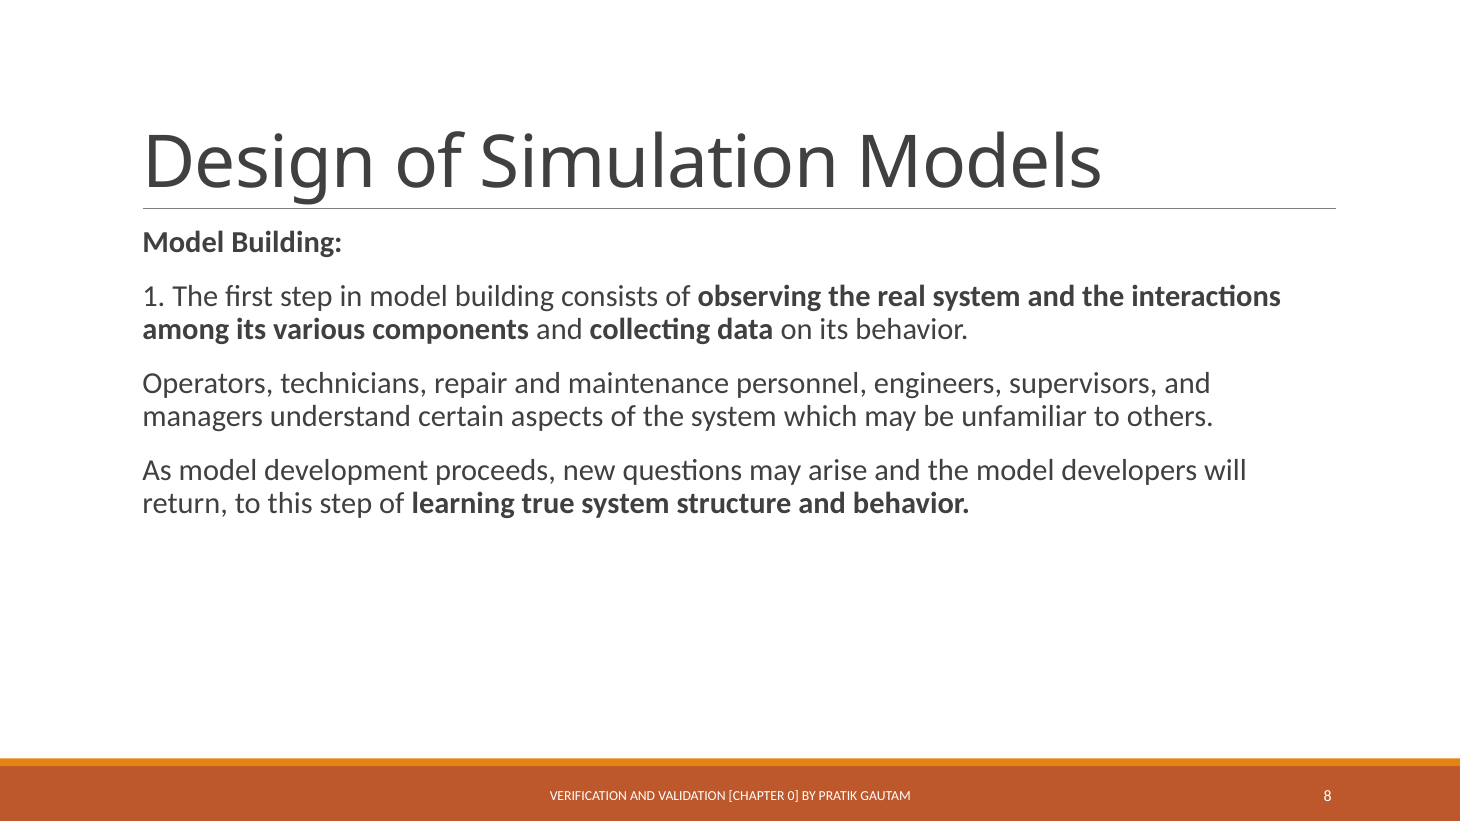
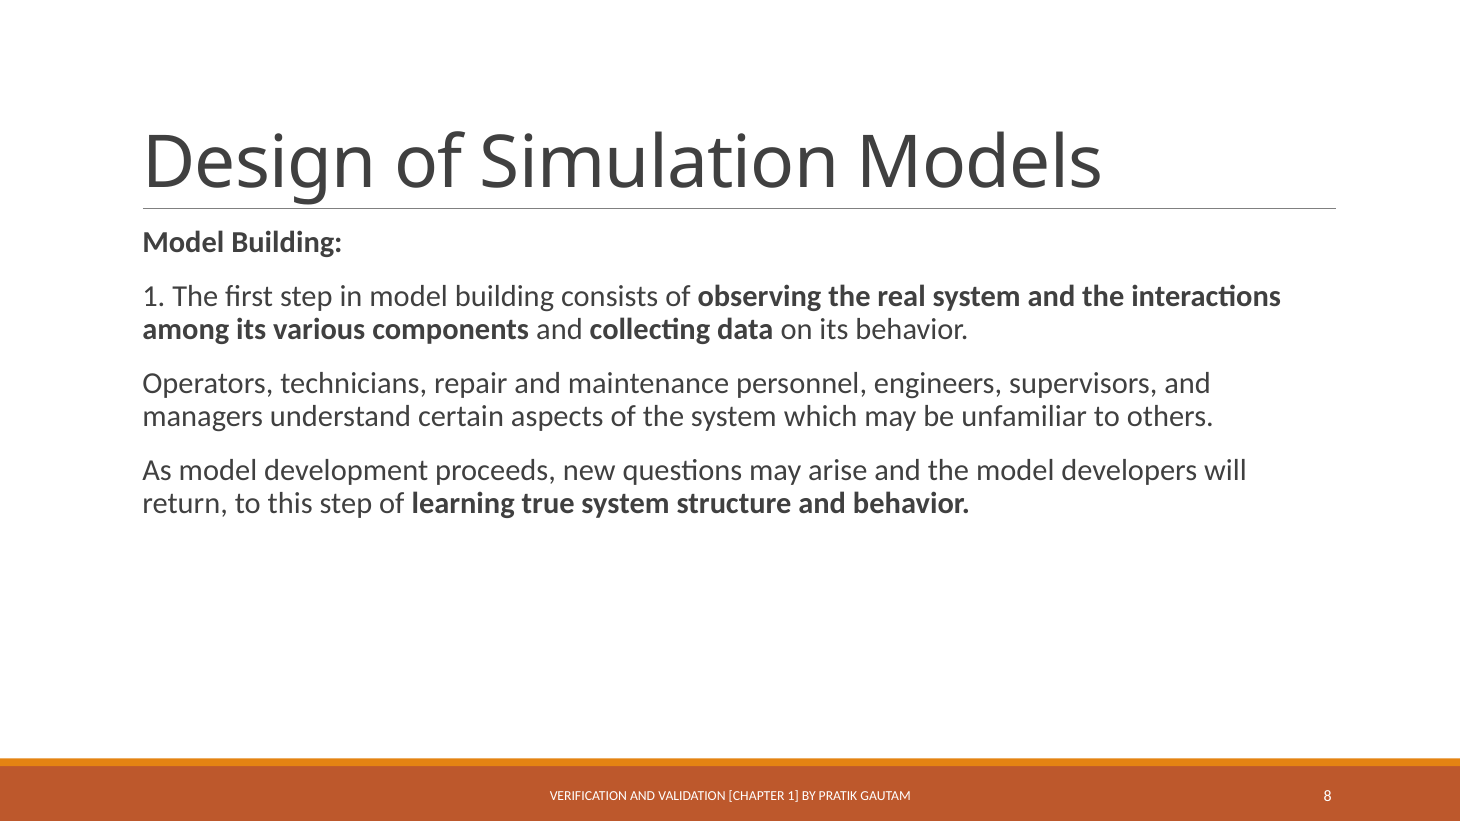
CHAPTER 0: 0 -> 1 (793, 796)
